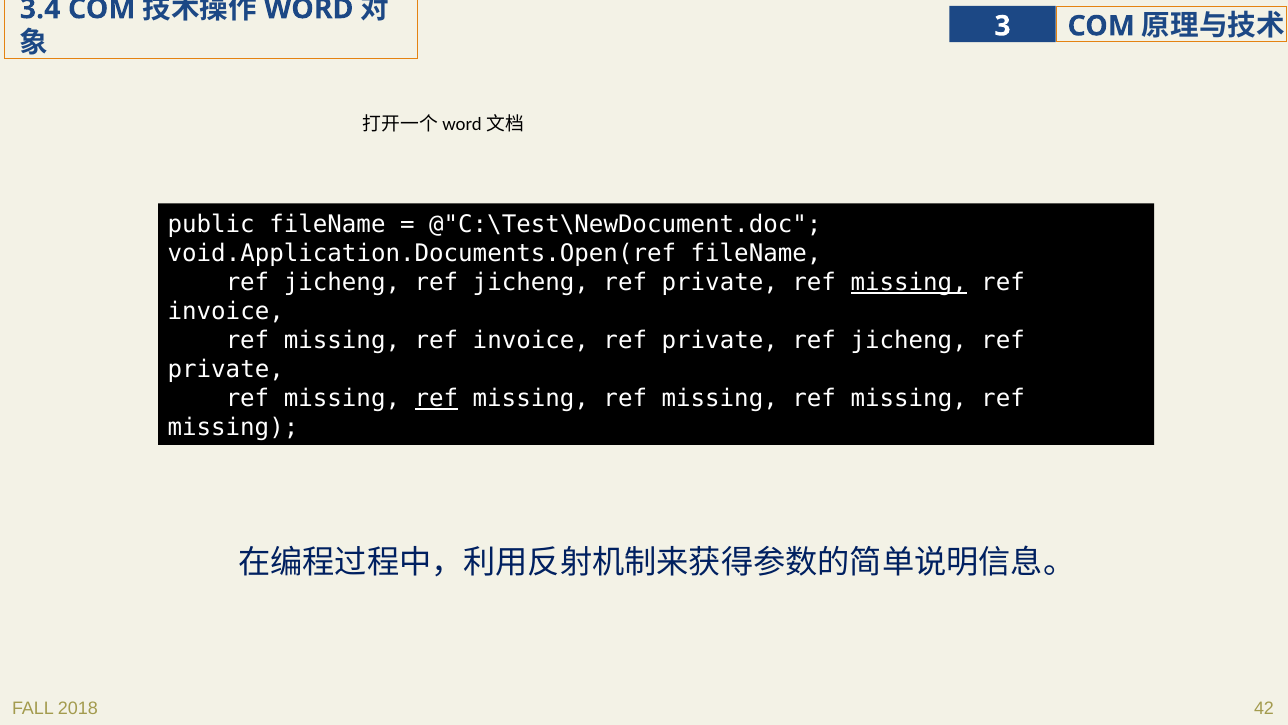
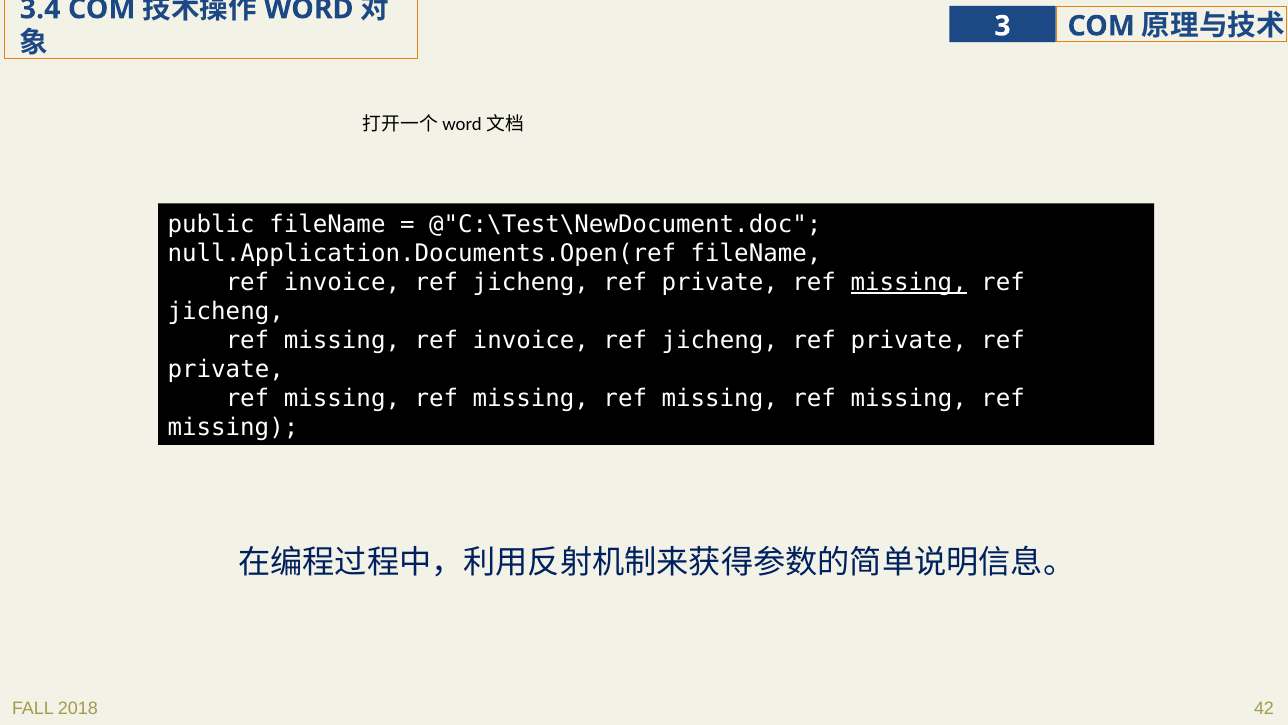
void.Application.Documents.Open(ref: void.Application.Documents.Open(ref -> null.Application.Documents.Open(ref (422, 253)
jicheng: jicheng -> invoice (342, 282)
invoice: invoice -> jicheng (226, 311)
private: private -> jicheng (720, 340)
jicheng: jicheng -> private (909, 340)
ref underline: present -> none (436, 398)
